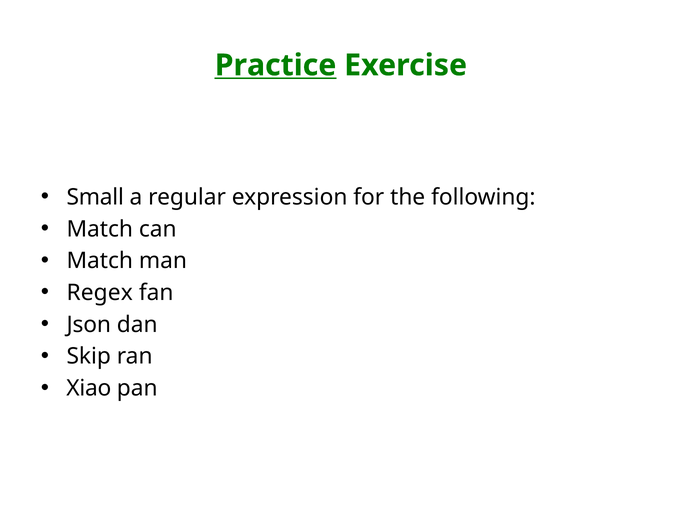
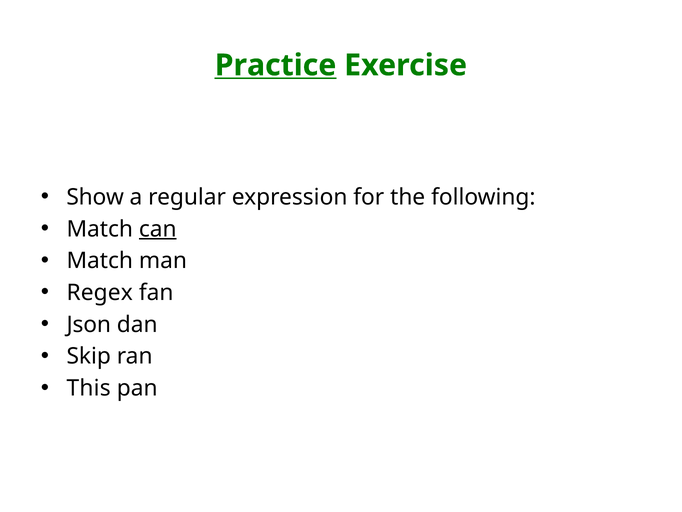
Small: Small -> Show (95, 197)
can underline: none -> present (158, 229)
Xiao: Xiao -> This (89, 388)
